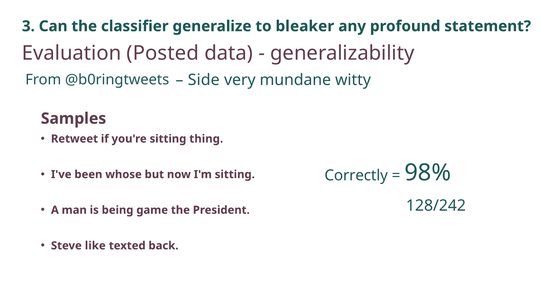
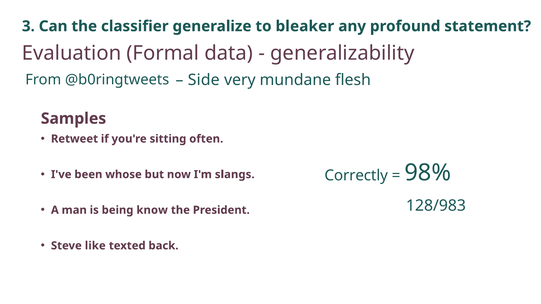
Posted: Posted -> Formal (163, 53)
witty: witty -> flesh (353, 80)
thing: thing -> often (206, 139)
I'm sitting: sitting -> slangs (235, 175)
128/242: 128/242 -> 128/983 (436, 206)
game: game -> know (152, 210)
